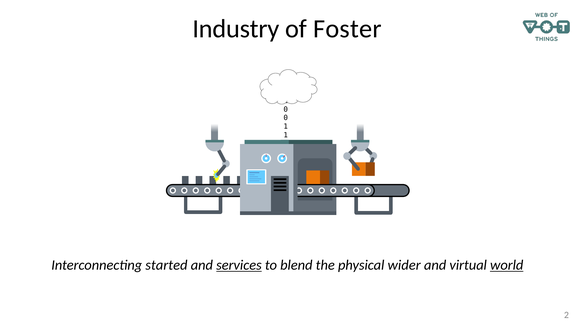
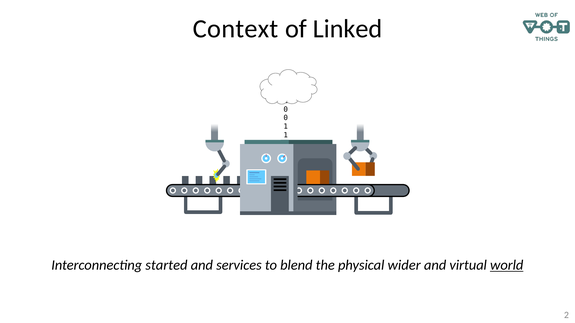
Industry: Industry -> Context (236, 29)
Foster: Foster -> Linked (348, 29)
services underline: present -> none (239, 265)
